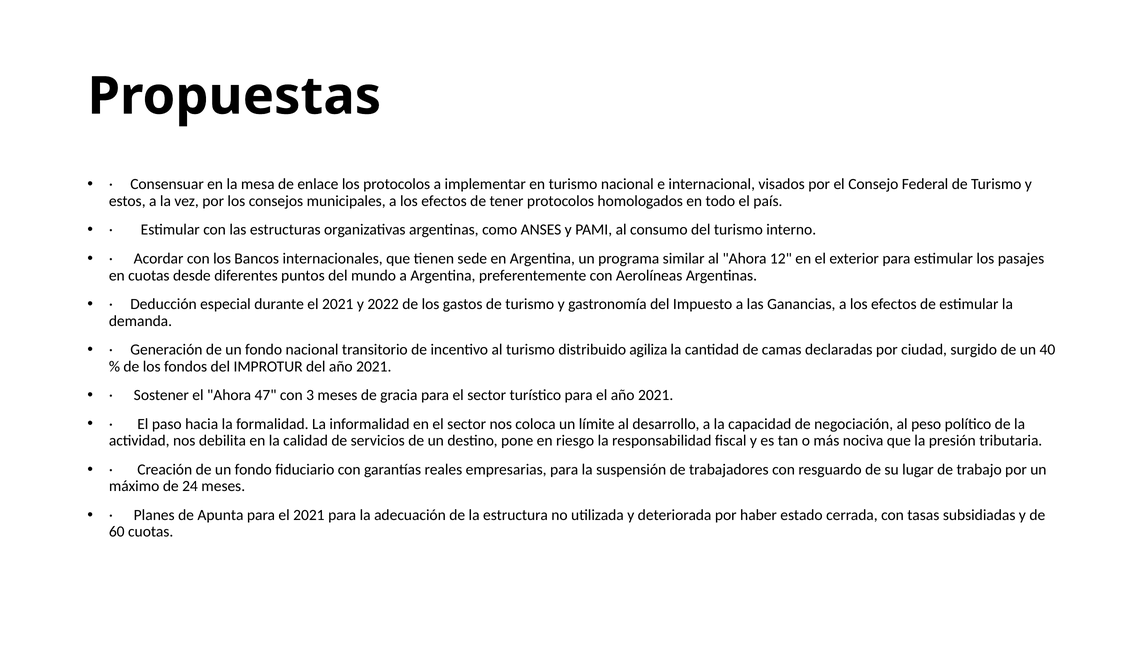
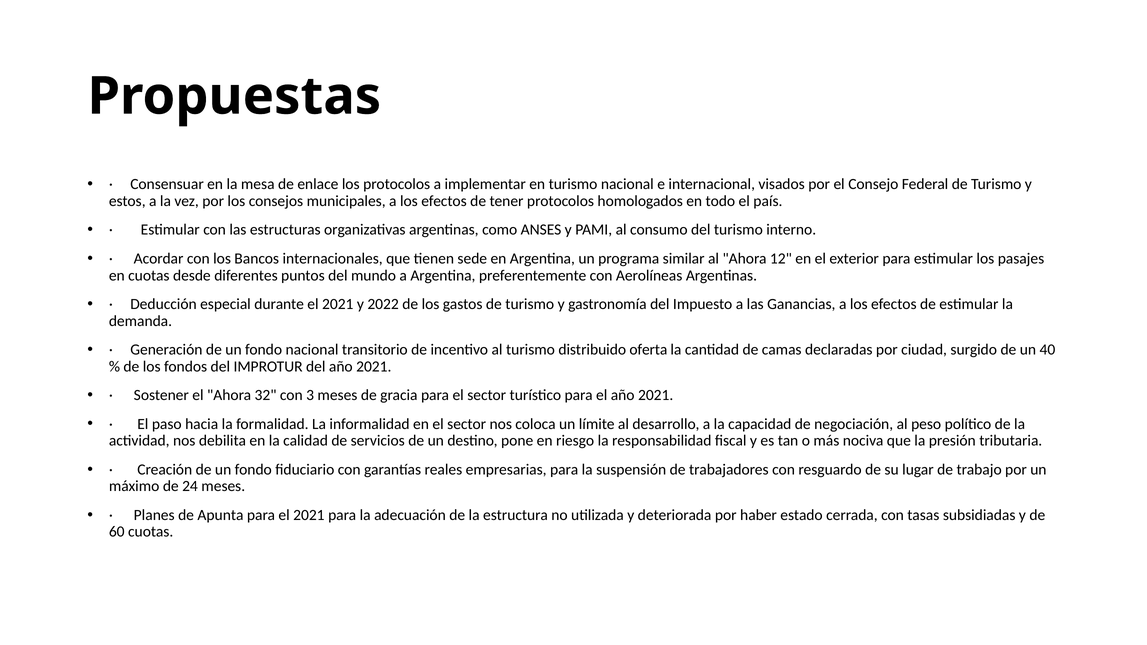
agiliza: agiliza -> oferta (648, 350)
47: 47 -> 32 (266, 395)
